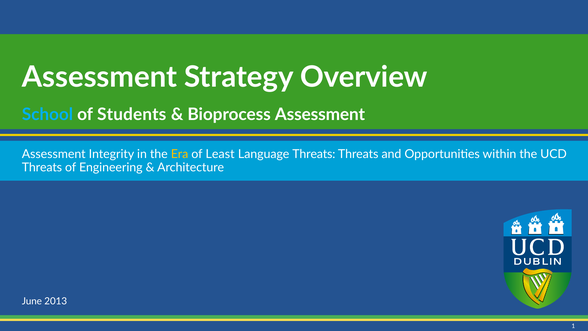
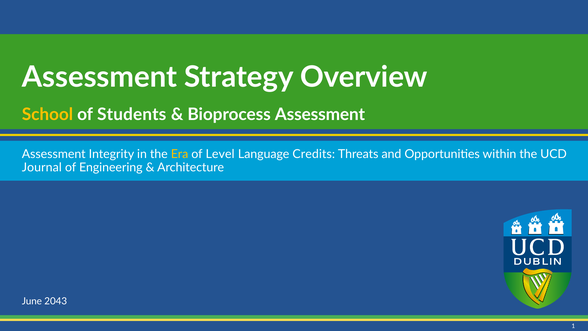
School colour: light blue -> yellow (47, 114)
Least: Least -> Level (220, 154)
Language Threats: Threats -> Credits (314, 154)
Threats: Threats -> Journal (42, 167)
2013: 2013 -> 2043 (56, 301)
